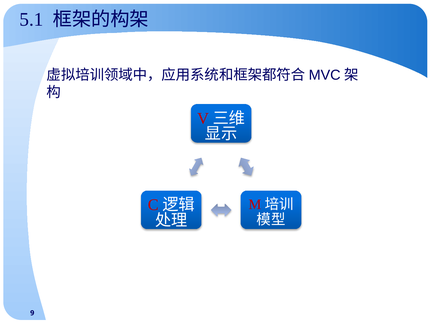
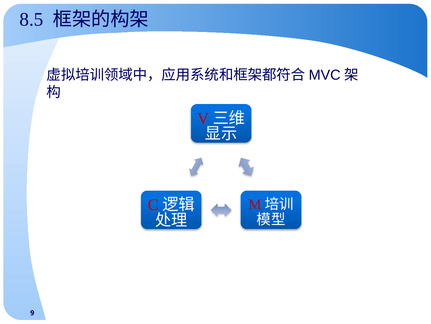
5.1: 5.1 -> 8.5 (32, 19)
